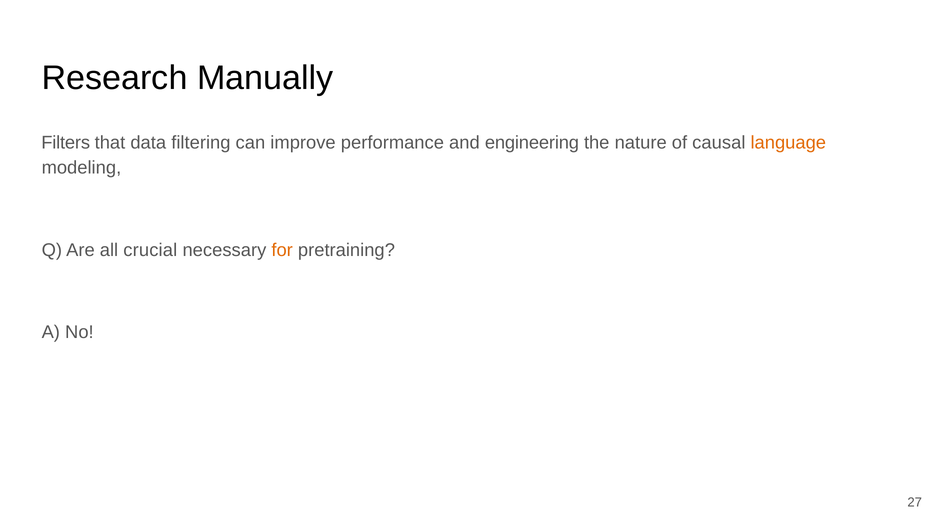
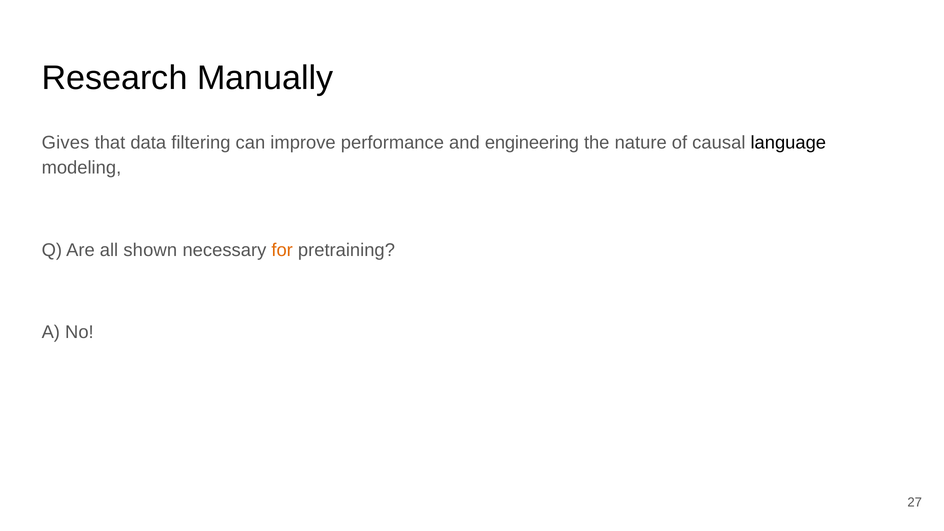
Filters: Filters -> Gives (66, 142)
language colour: orange -> black (788, 142)
crucial: crucial -> shown (150, 250)
